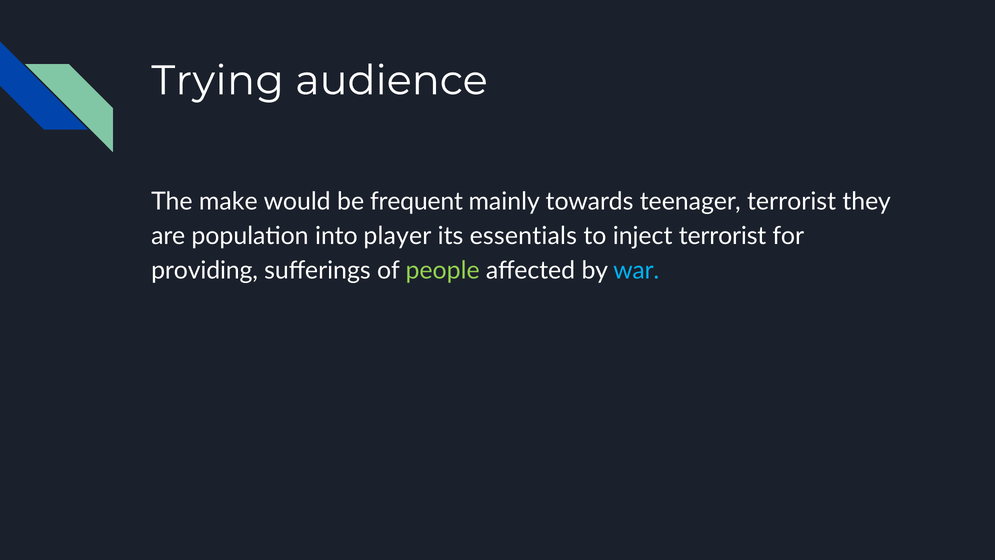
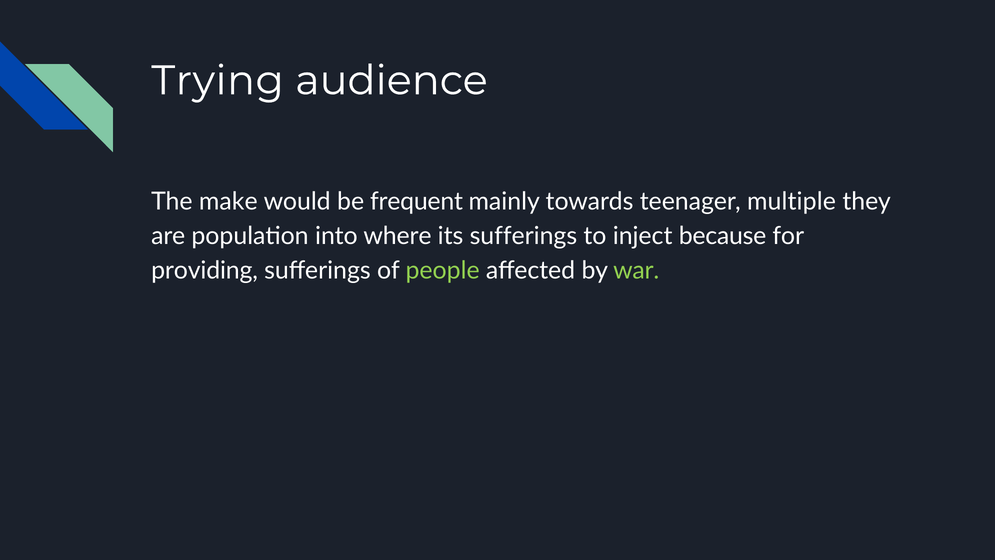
teenager terrorist: terrorist -> multiple (791, 202)
player: player -> where (398, 236)
its essentials: essentials -> sufferings (523, 236)
inject terrorist: terrorist -> because (723, 236)
war colour: light blue -> light green (636, 270)
